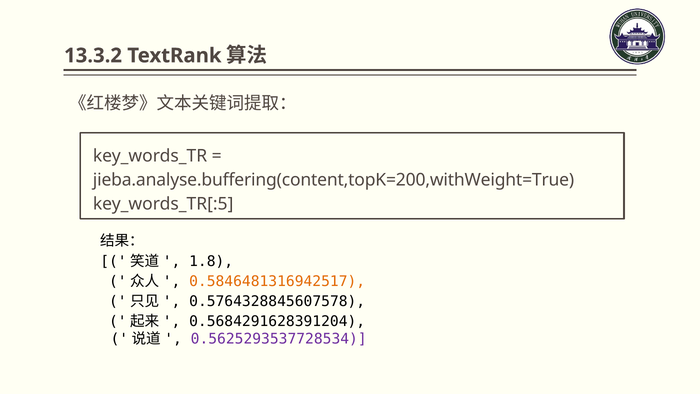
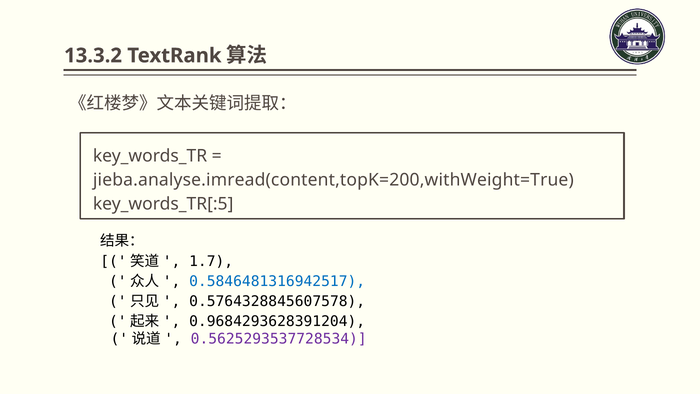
jieba.analyse.buffering(content,topK=200,withWeight=True: jieba.analyse.buffering(content,topK=200,withWeight=True -> jieba.analyse.imread(content,topK=200,withWeight=True (333, 180)
1.8: 1.8 -> 1.7 (211, 261)
0.5846481316942517 colour: orange -> blue (277, 281)
0.5684291628391204: 0.5684291628391204 -> 0.9684293628391204 (277, 321)
